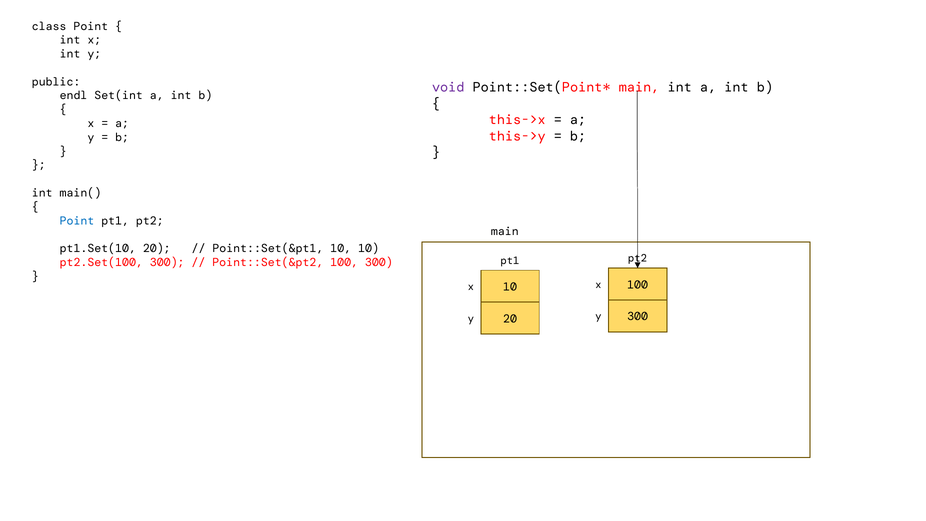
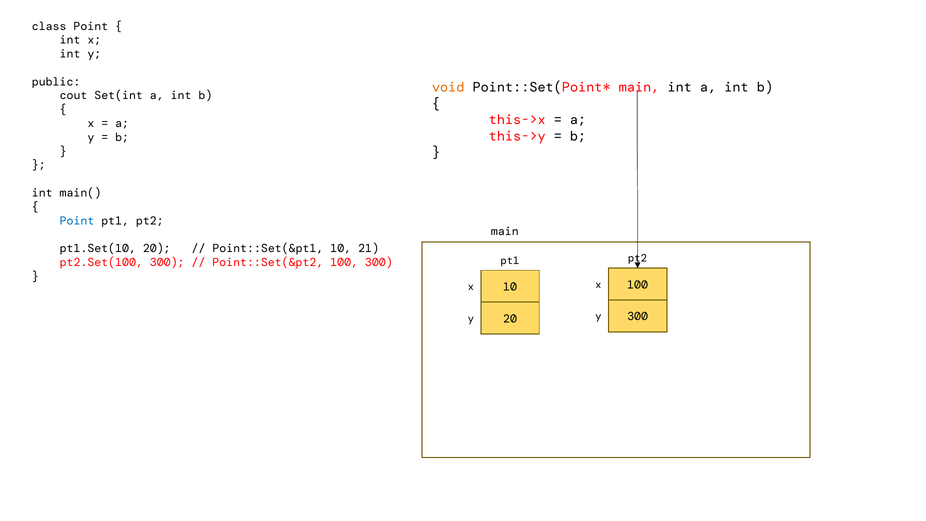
void colour: purple -> orange (448, 87)
endl: endl -> cout (74, 96)
10 10: 10 -> 21 (369, 248)
